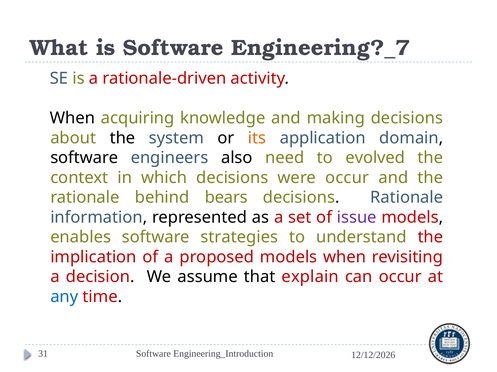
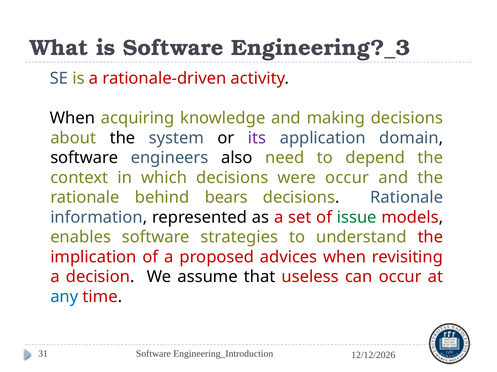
Engineering?_7: Engineering?_7 -> Engineering?_3 (321, 48)
its colour: orange -> purple (257, 138)
evolved: evolved -> depend (375, 158)
issue colour: purple -> green (357, 218)
proposed models: models -> advices (289, 257)
explain: explain -> useless (310, 277)
